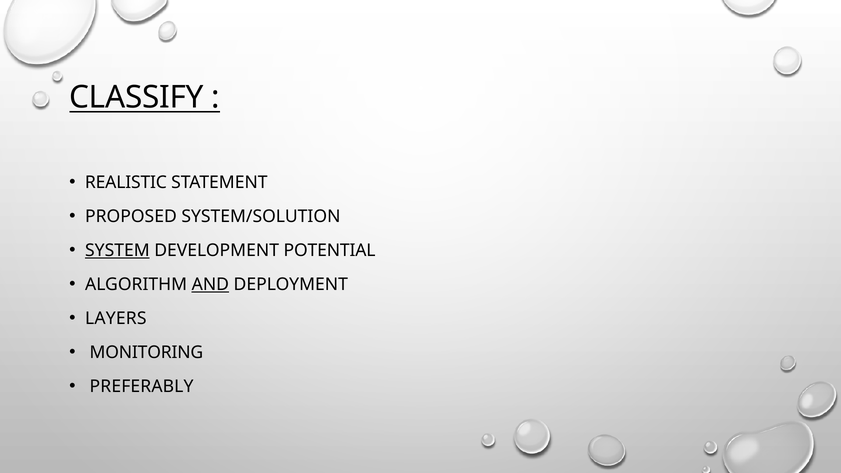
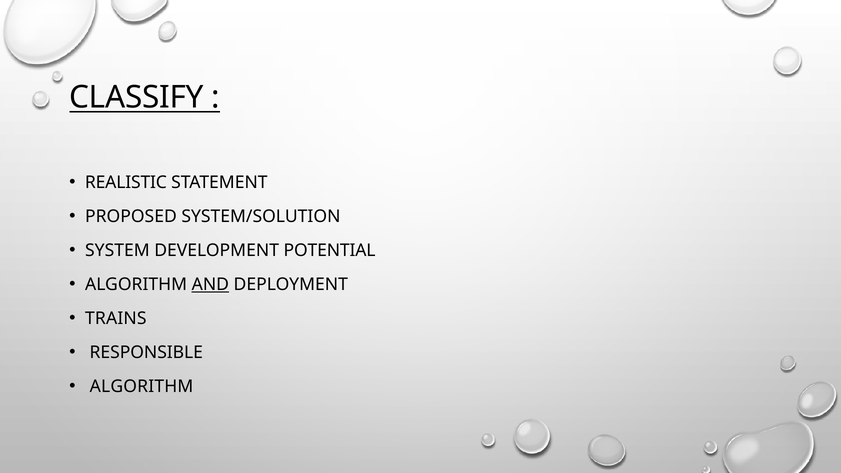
SYSTEM underline: present -> none (117, 250)
LAYERS: LAYERS -> TRAINS (116, 318)
MONITORING: MONITORING -> RESPONSIBLE (146, 352)
PREFERABLY: PREFERABLY -> ALGORITHM (142, 386)
